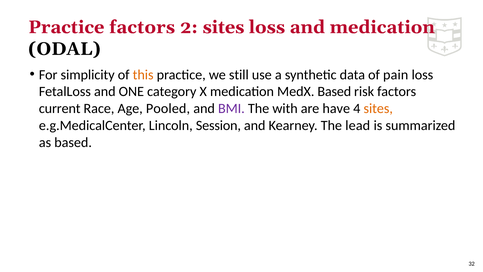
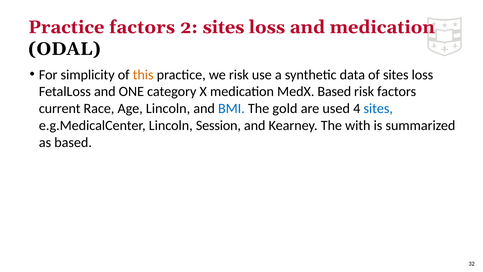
we still: still -> risk (239, 75)
of pain: pain -> sites (396, 75)
Age Pooled: Pooled -> Lincoln (168, 108)
BMI colour: purple -> blue (231, 108)
with: with -> gold (285, 108)
have: have -> used (336, 108)
sites colour: orange -> blue (378, 108)
lead: lead -> with (358, 125)
